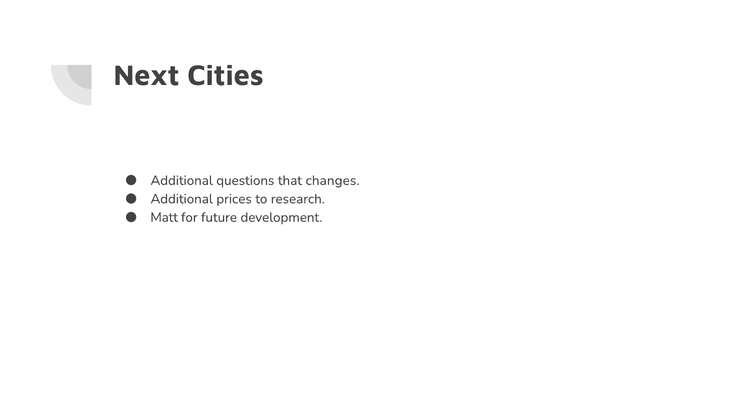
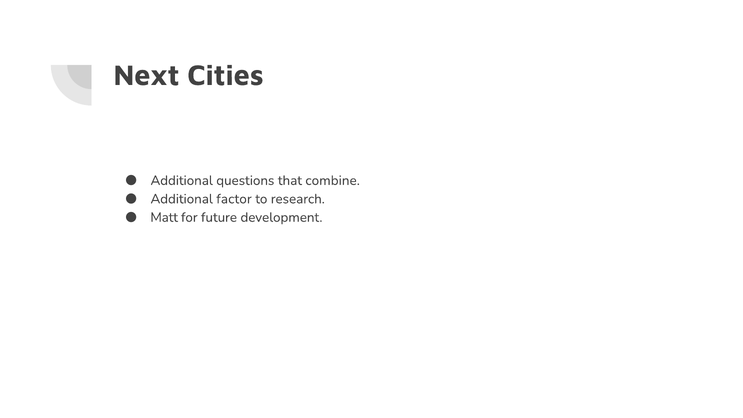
changes: changes -> combine (333, 180)
prices: prices -> factor (234, 199)
